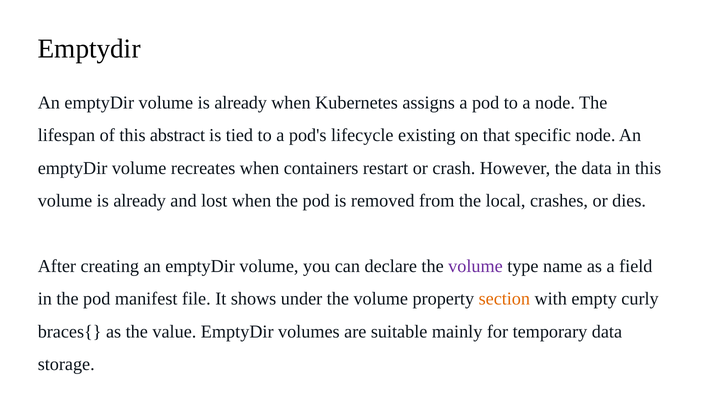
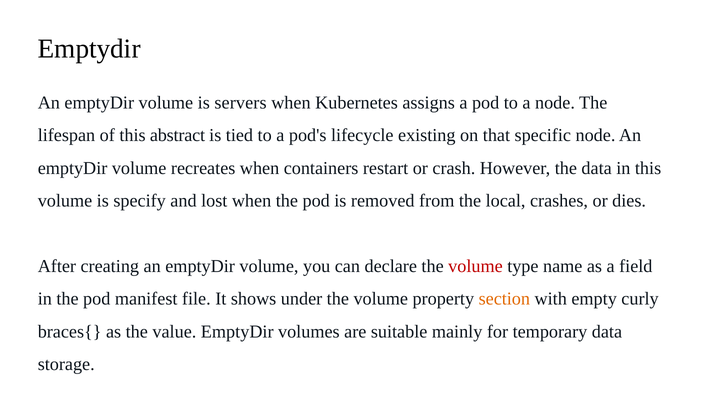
emptyDir volume is already: already -> servers (240, 103)
already: already -> specify (140, 201)
volume colour: purple -> red (475, 266)
